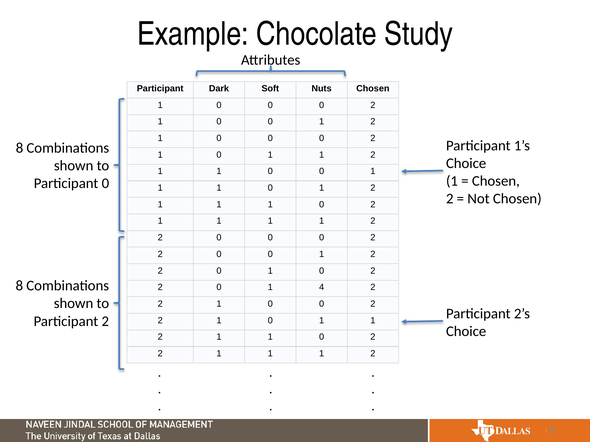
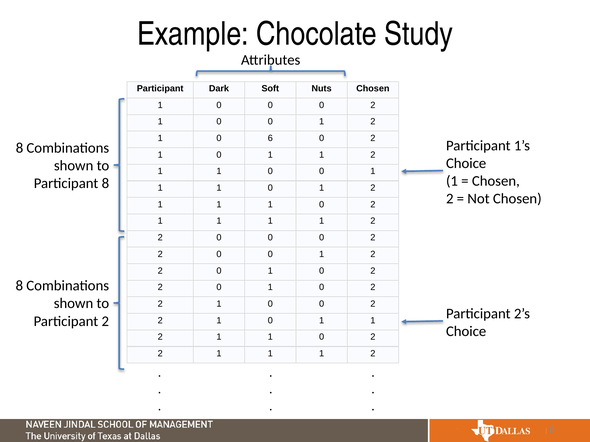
0: 0 -> 6 (270, 138)
Participant 0: 0 -> 8 (105, 183)
4: 4 -> 0 (322, 288)
